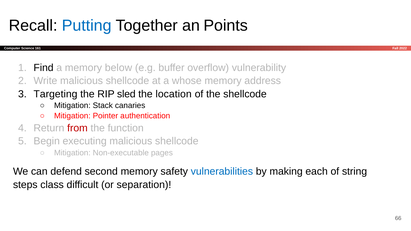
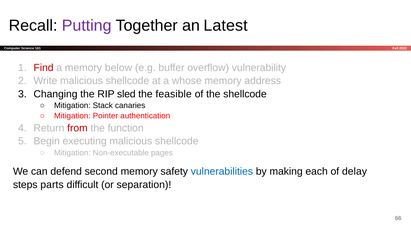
Putting colour: blue -> purple (87, 25)
Points: Points -> Latest (226, 25)
Find colour: black -> red (44, 68)
Targeting: Targeting -> Changing (56, 94)
location: location -> feasible (174, 94)
string: string -> delay (354, 172)
class: class -> parts (52, 185)
